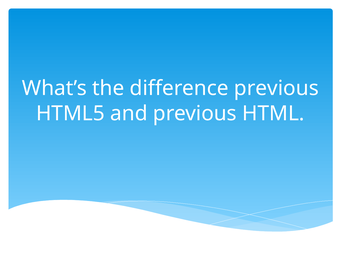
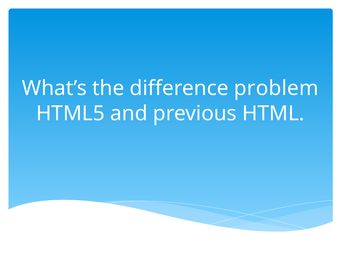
difference previous: previous -> problem (276, 88)
